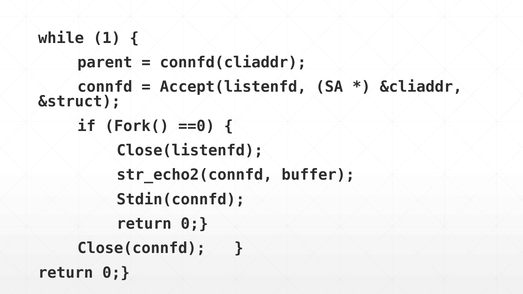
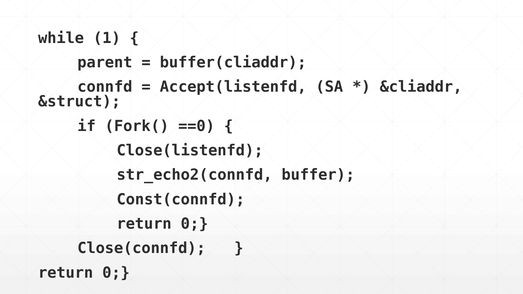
connfd(cliaddr: connfd(cliaddr -> buffer(cliaddr (233, 63)
Stdin(connfd: Stdin(connfd -> Const(connfd (181, 199)
